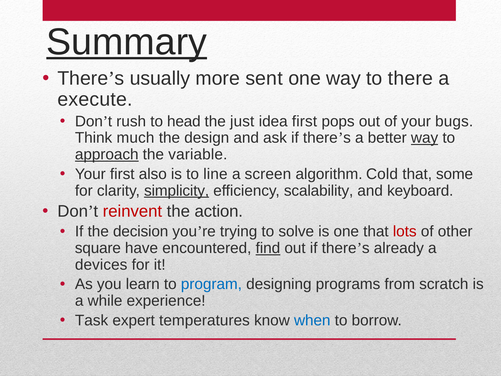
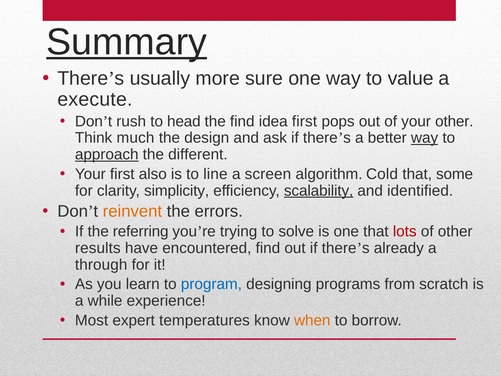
sent: sent -> sure (264, 78)
there: there -> value (411, 78)
the just: just -> find (242, 121)
your bugs: bugs -> other (454, 121)
variable: variable -> different (198, 154)
simplicity underline: present -> none (177, 190)
scalability underline: none -> present (319, 190)
keyboard: keyboard -> identified (420, 190)
reinvent colour: red -> orange (132, 211)
action: action -> errors (219, 211)
decision: decision -> referring (141, 231)
square: square -> results (98, 248)
find underline: present -> none (268, 248)
devices: devices -> through (101, 265)
Task: Task -> Most (92, 320)
when colour: blue -> orange (312, 320)
